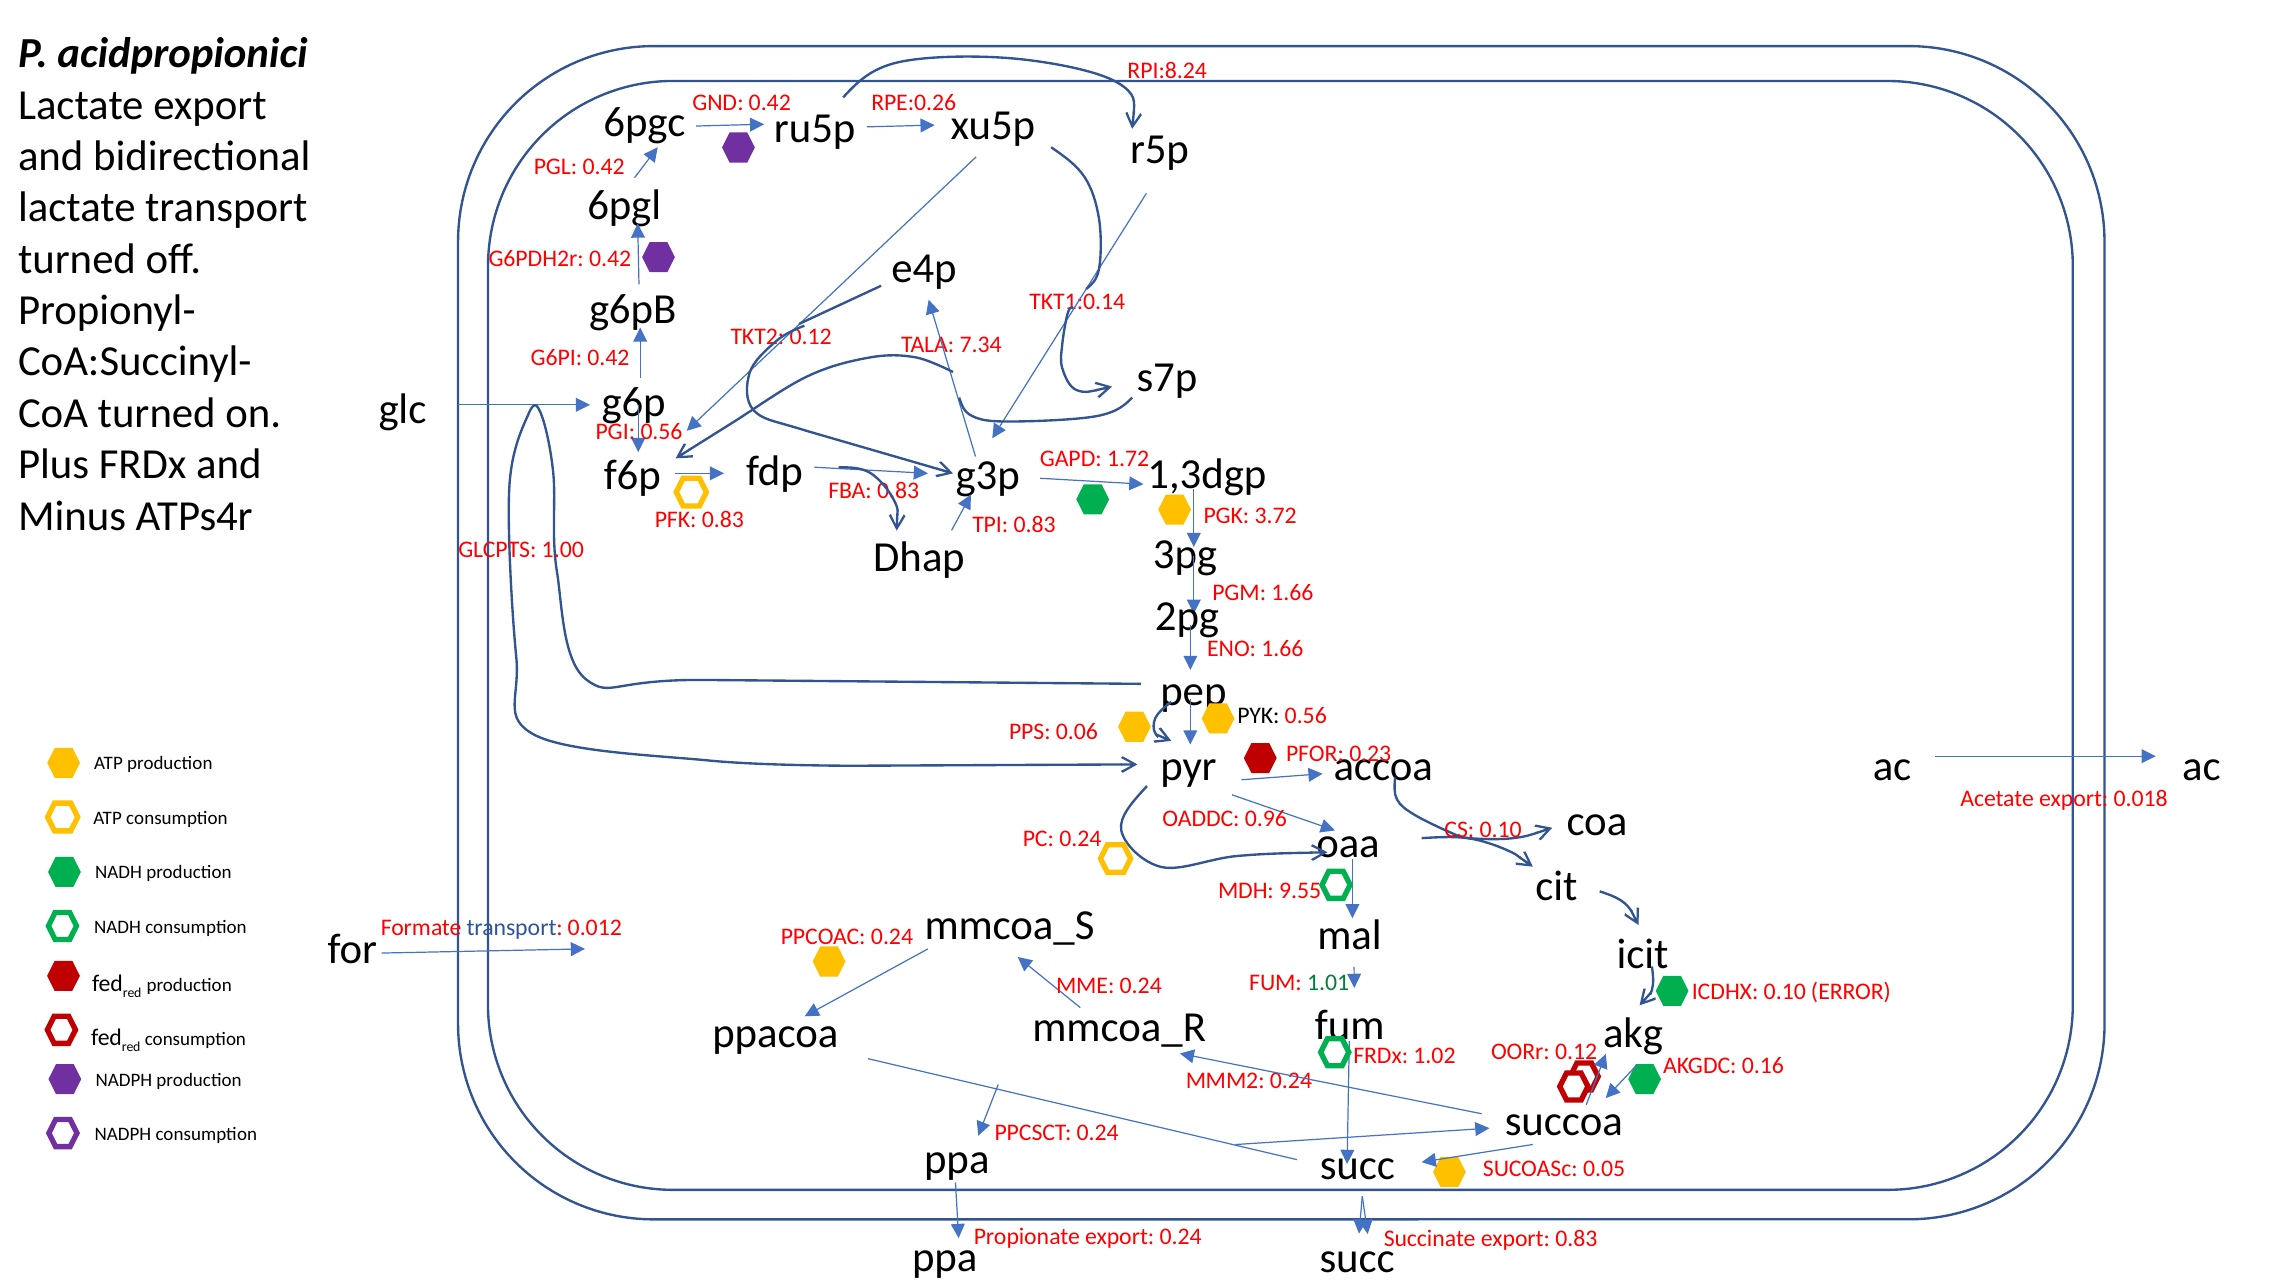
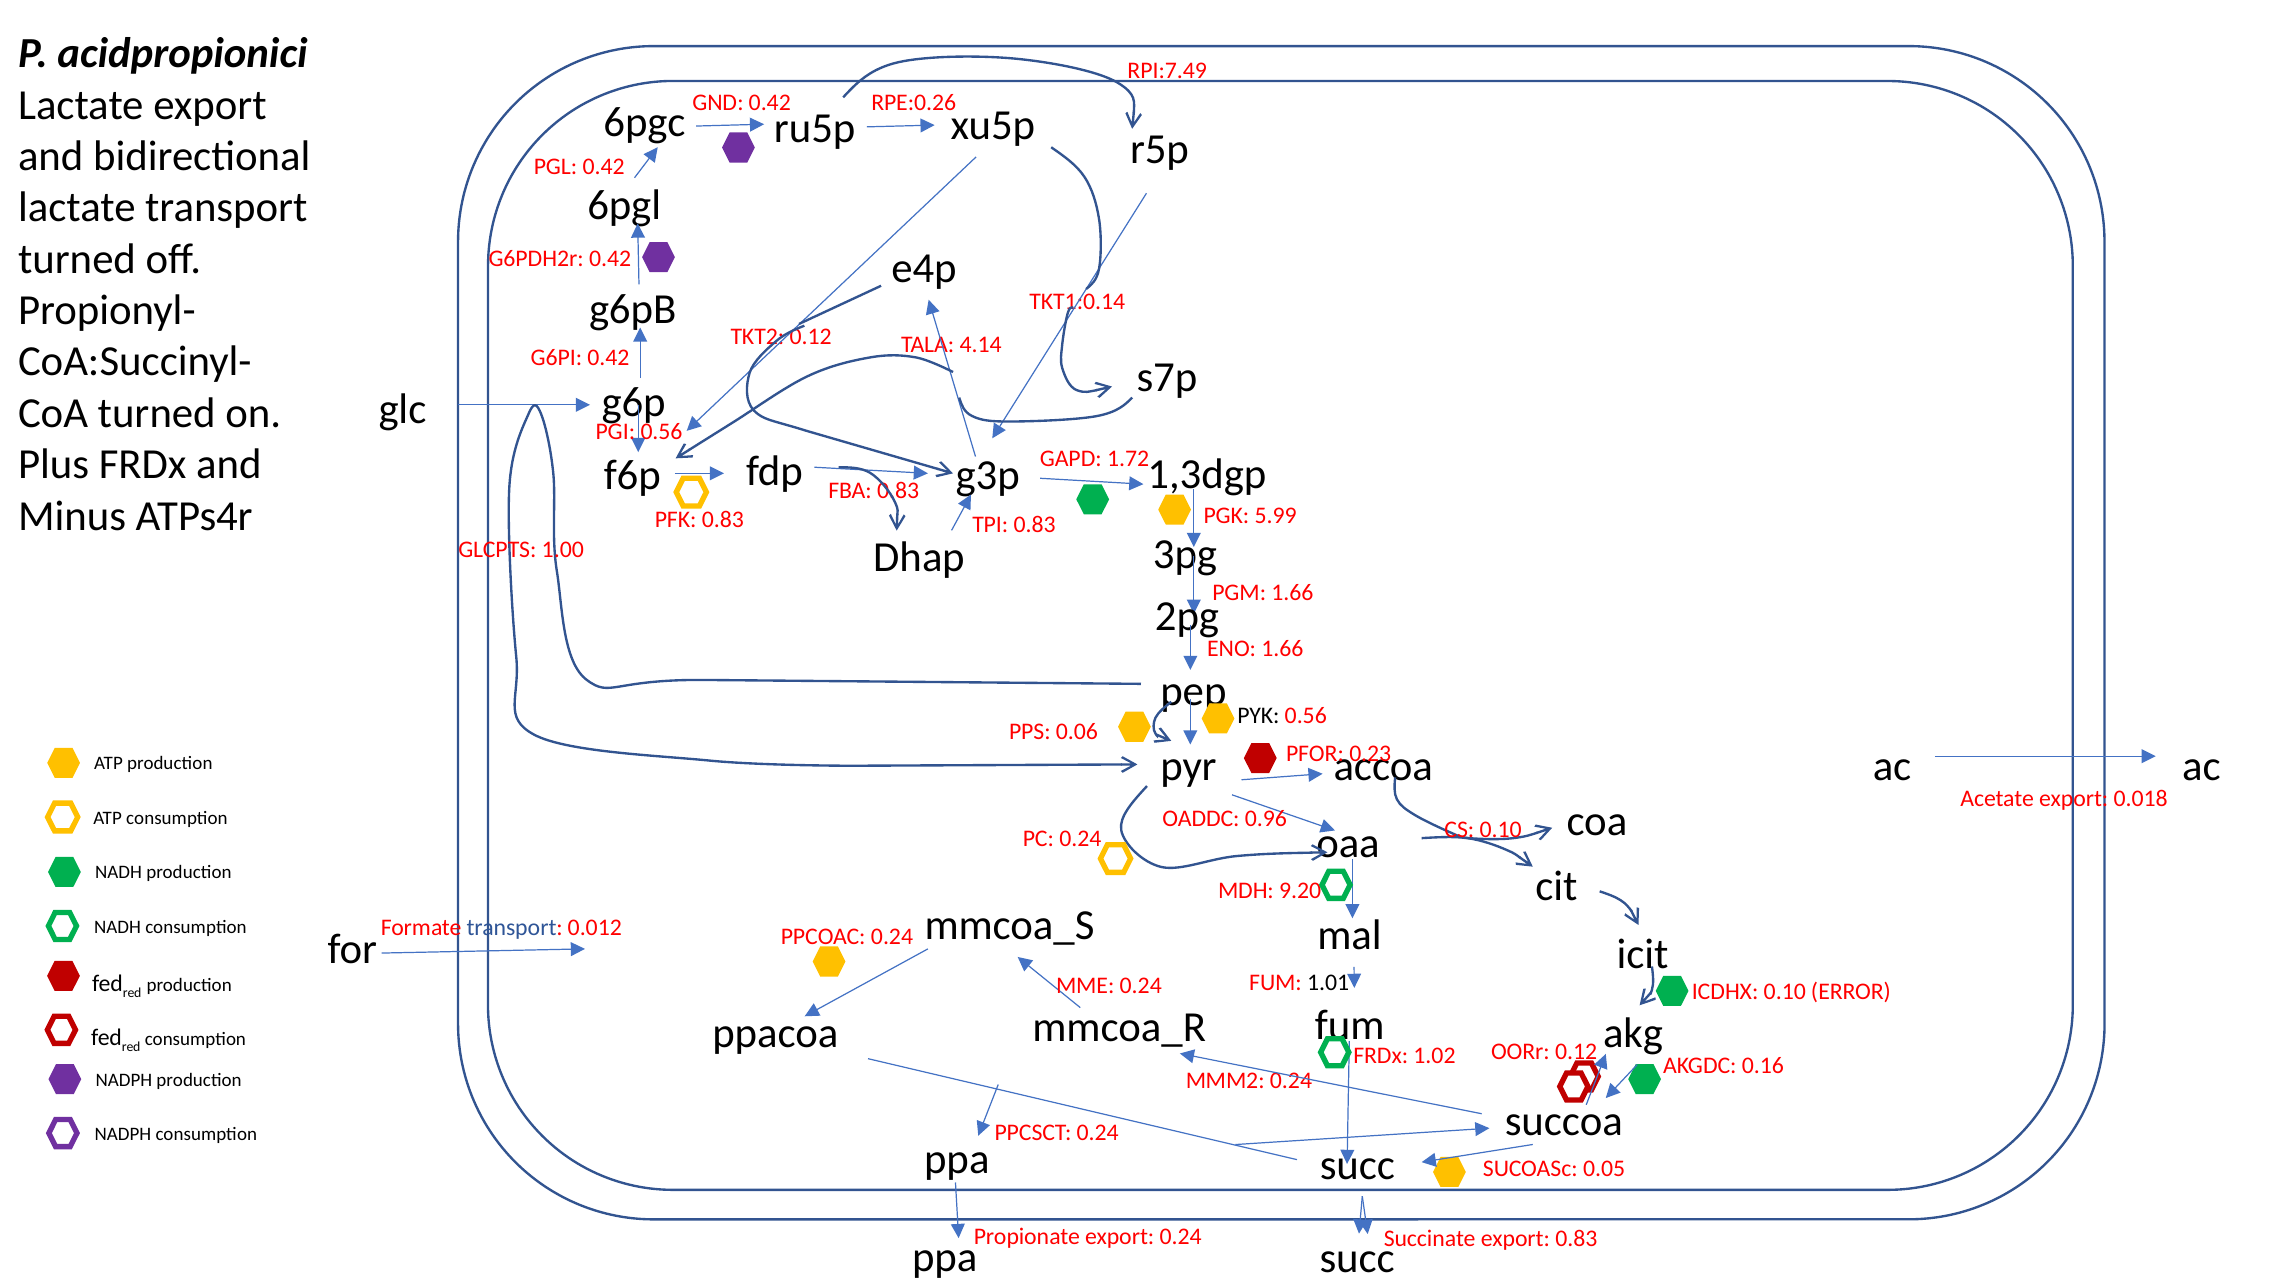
RPI:8.24: RPI:8.24 -> RPI:7.49 (1167, 71)
7.34: 7.34 -> 4.14 (981, 345)
3.72: 3.72 -> 5.99 (1276, 516)
9.55: 9.55 -> 9.20 (1300, 891)
1.01 colour: green -> black (1328, 982)
